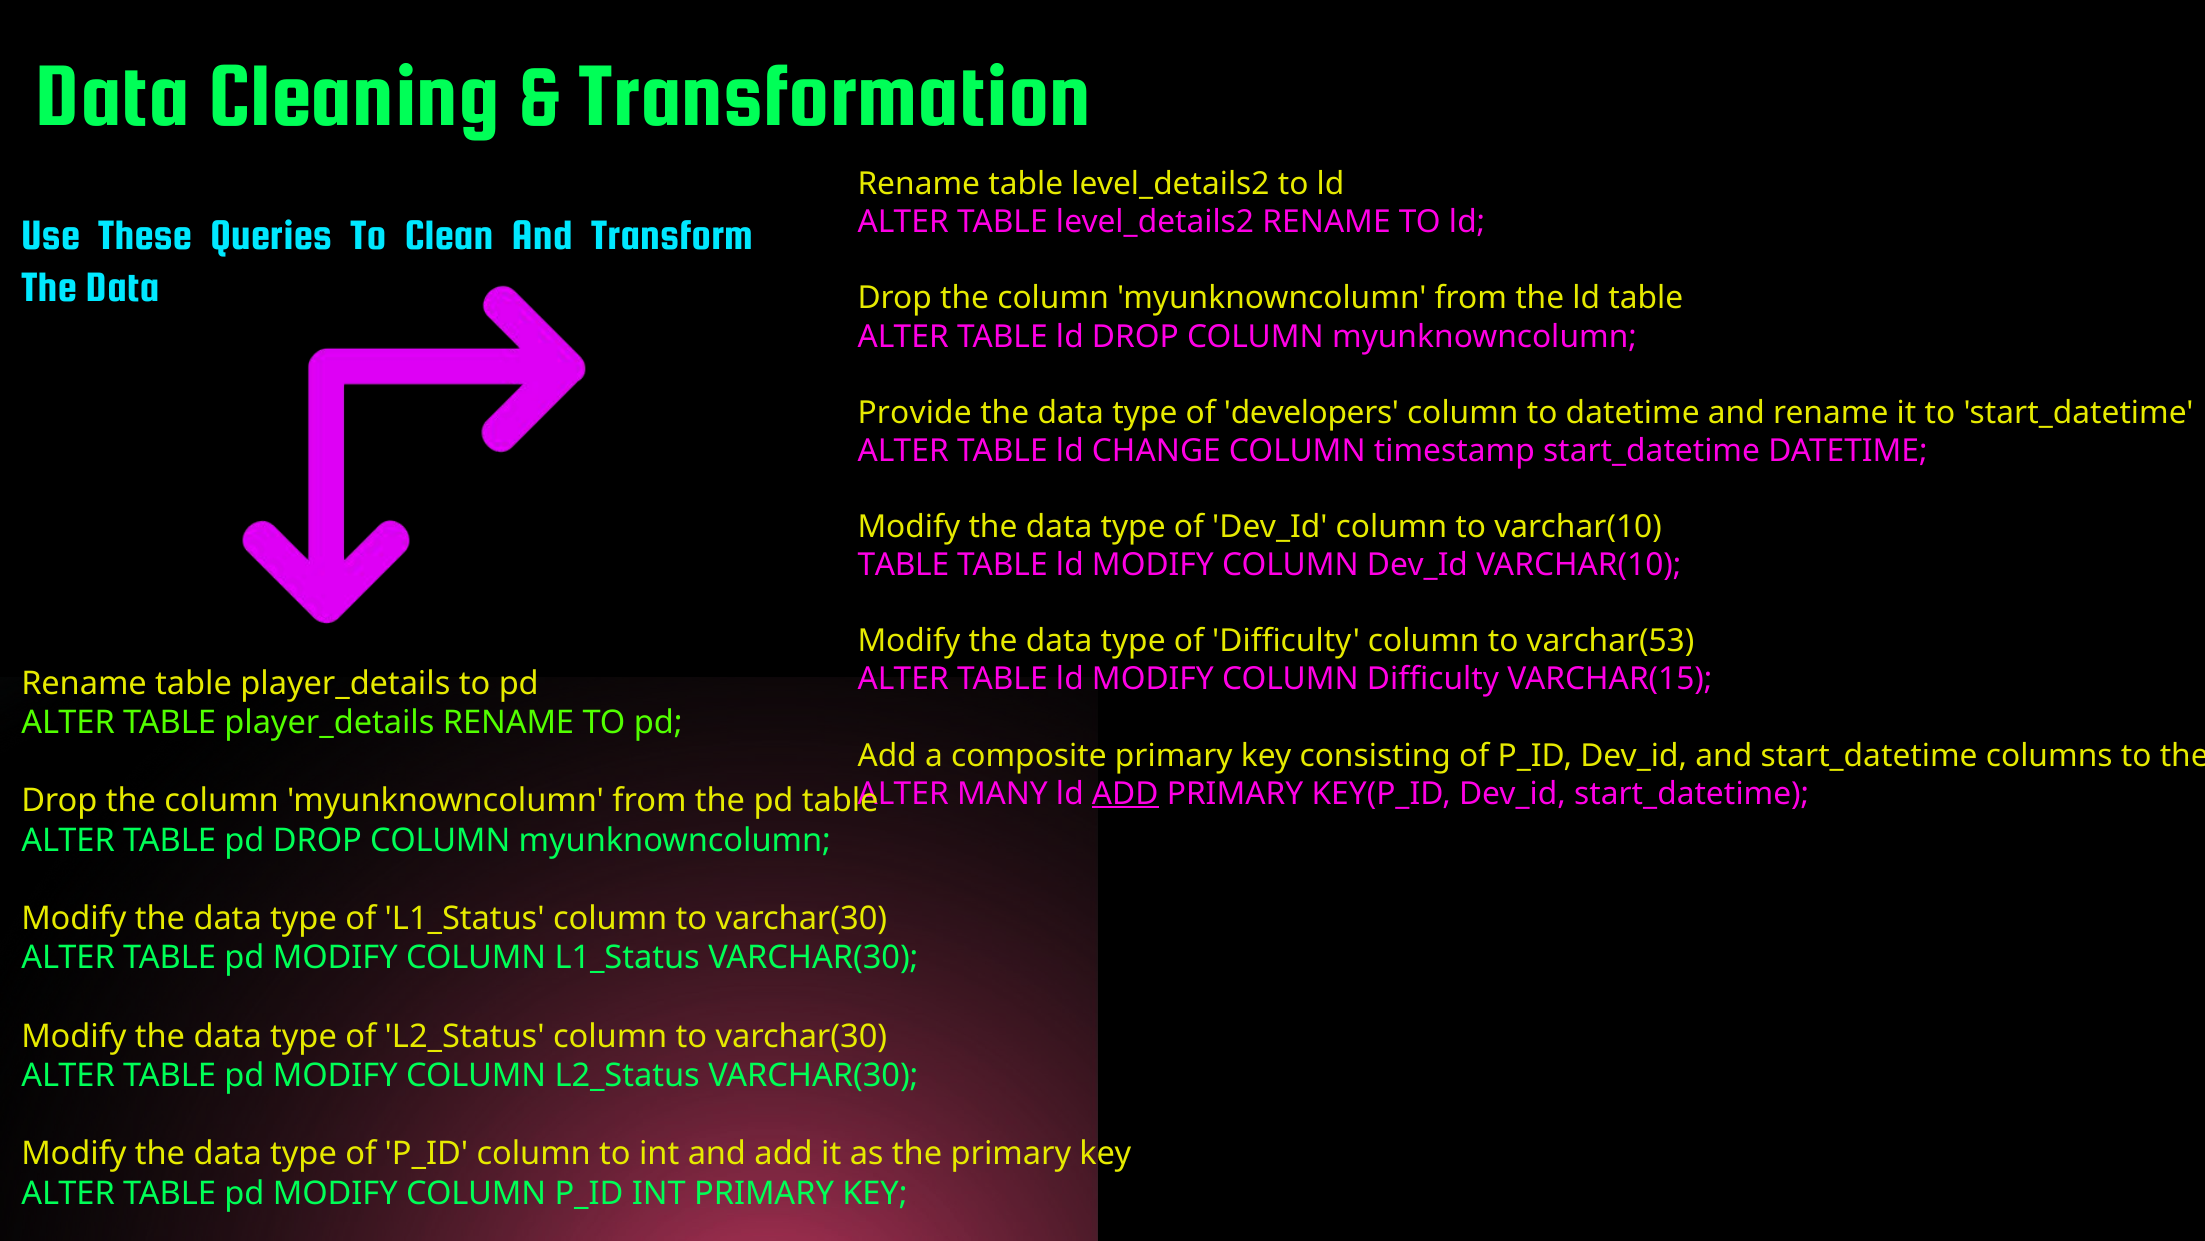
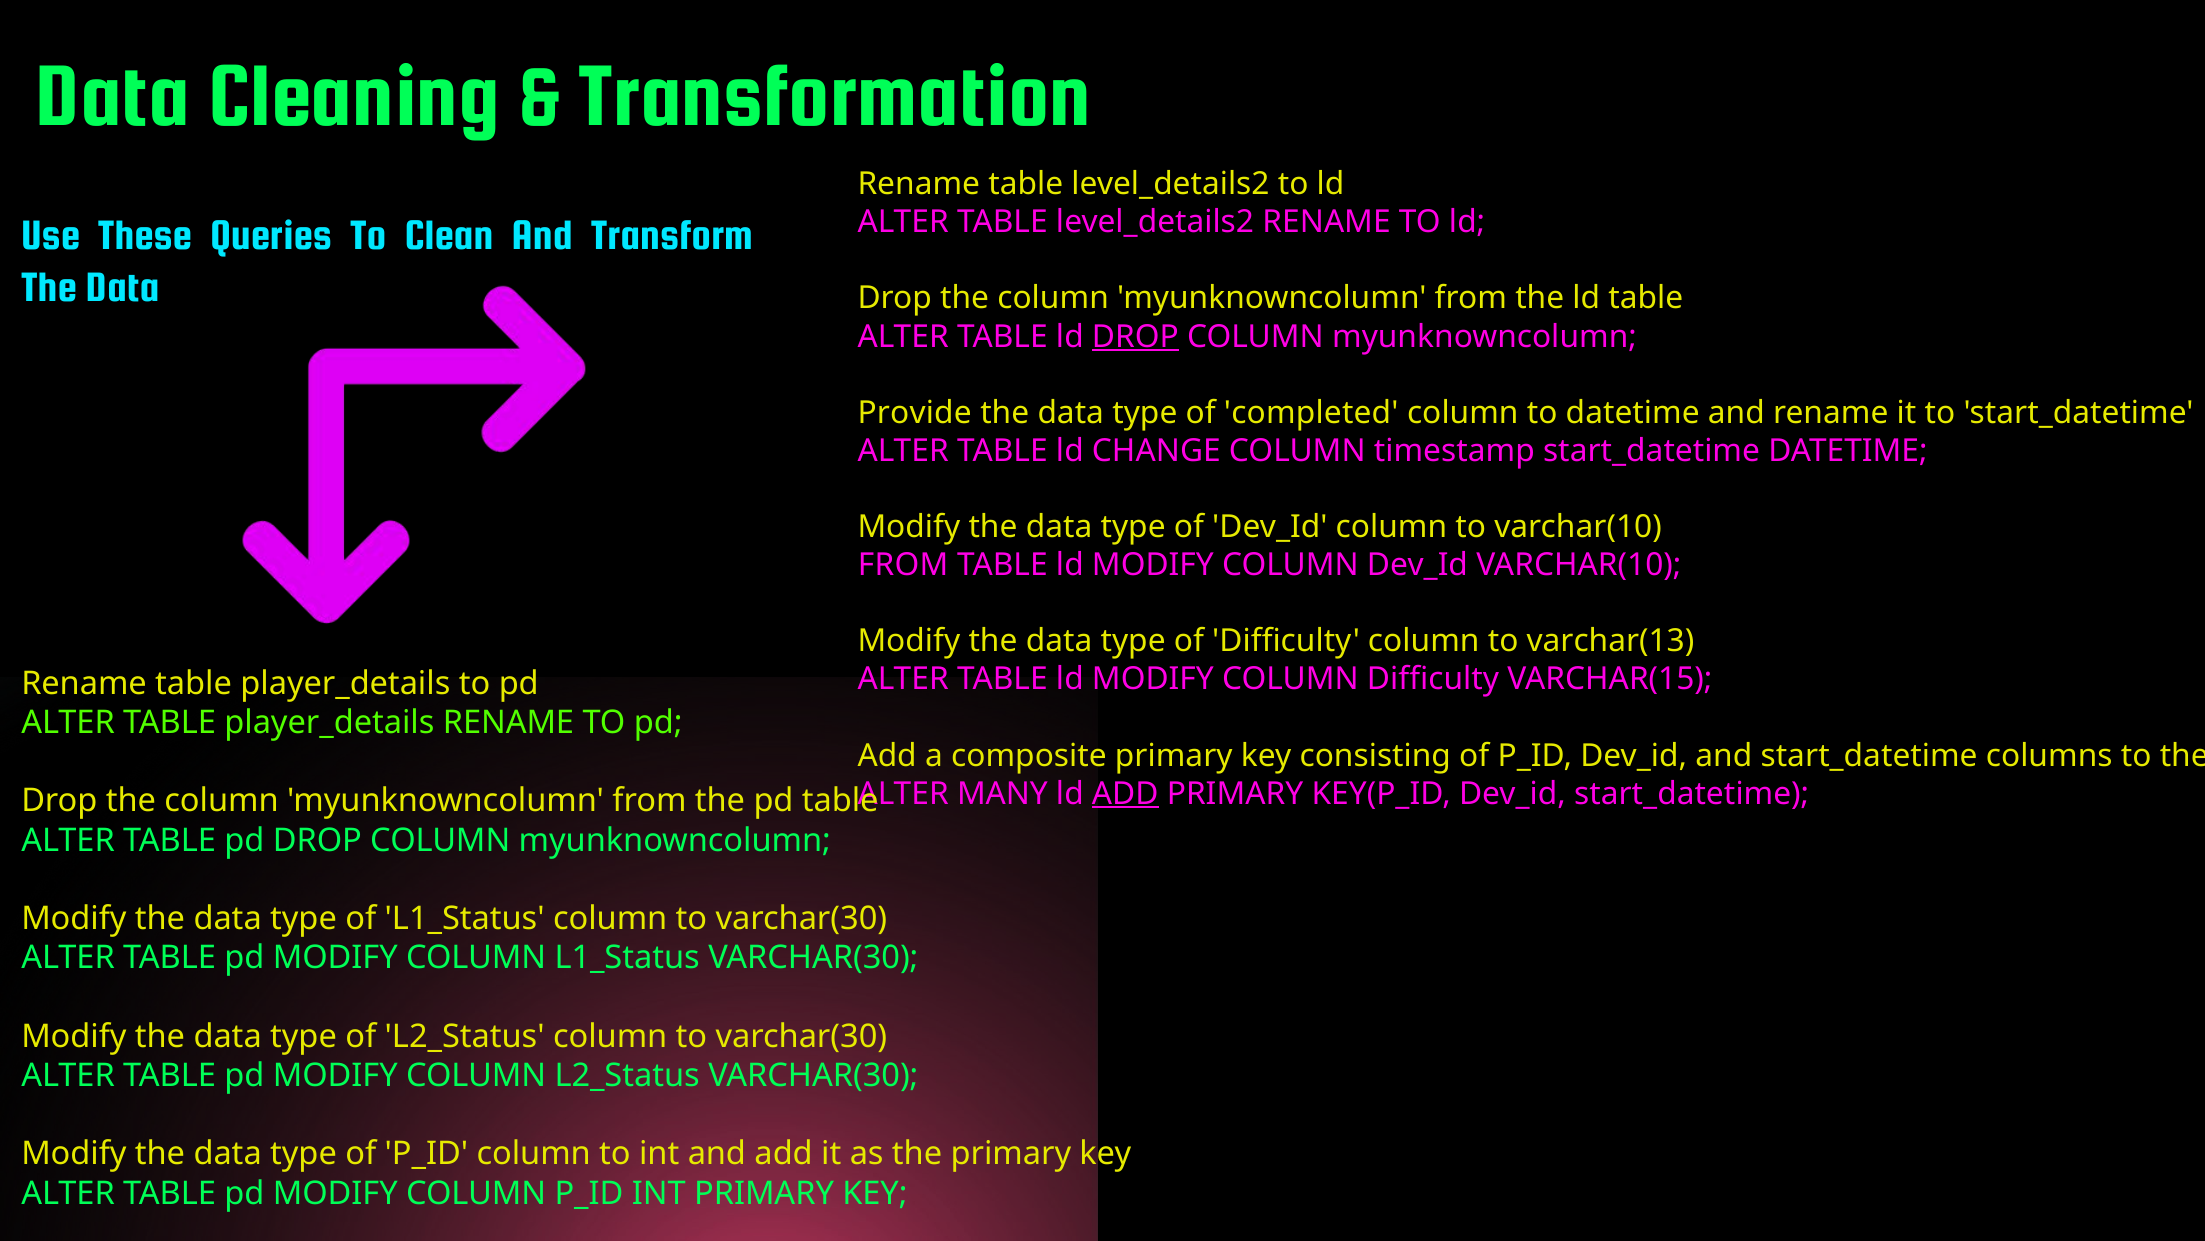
DROP underline: none -> present (1135, 336)
developers: developers -> completed (1311, 413)
TABLE: TABLE -> FROM (903, 565)
varchar(53: varchar(53 -> varchar(13 (1610, 641)
